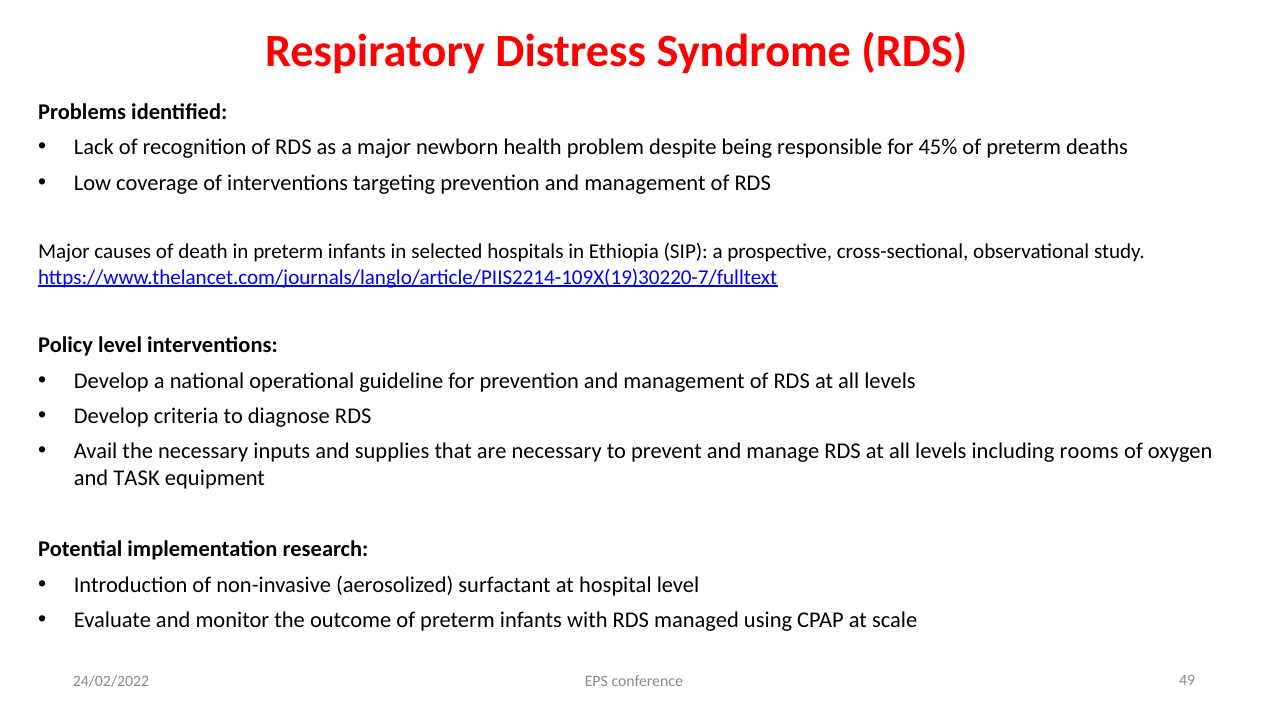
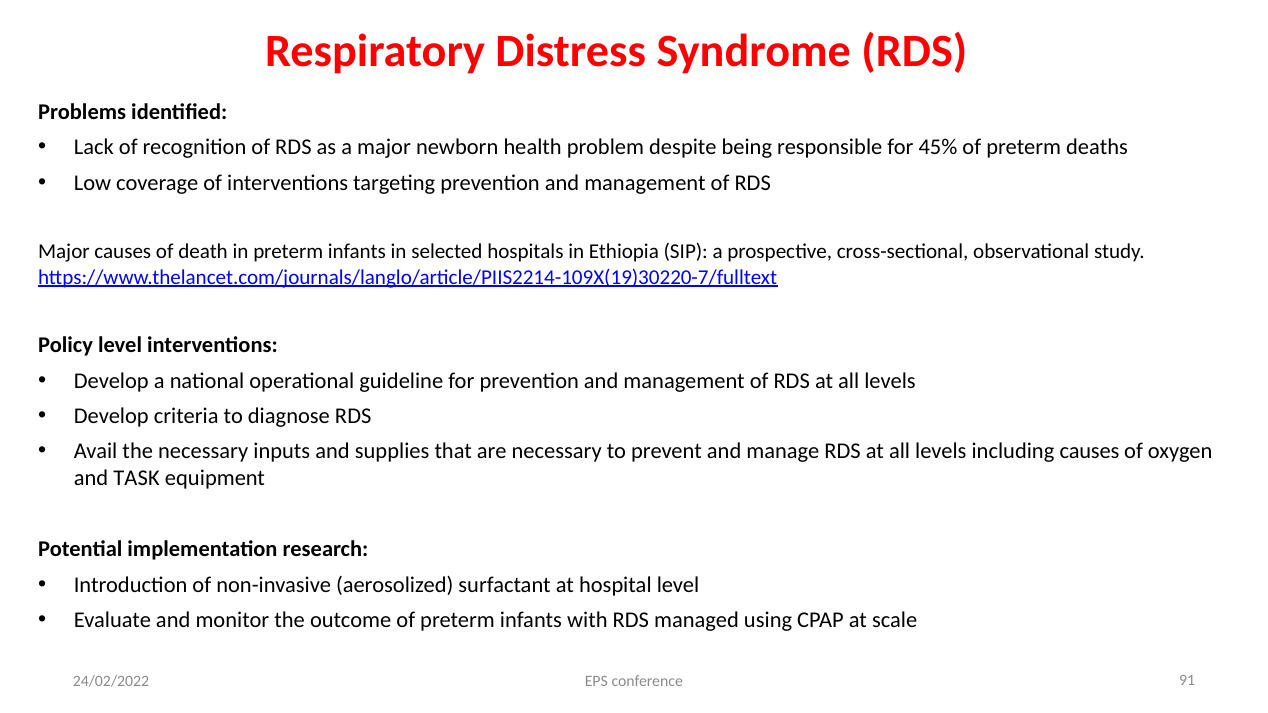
including rooms: rooms -> causes (1089, 452)
49: 49 -> 91 (1187, 681)
